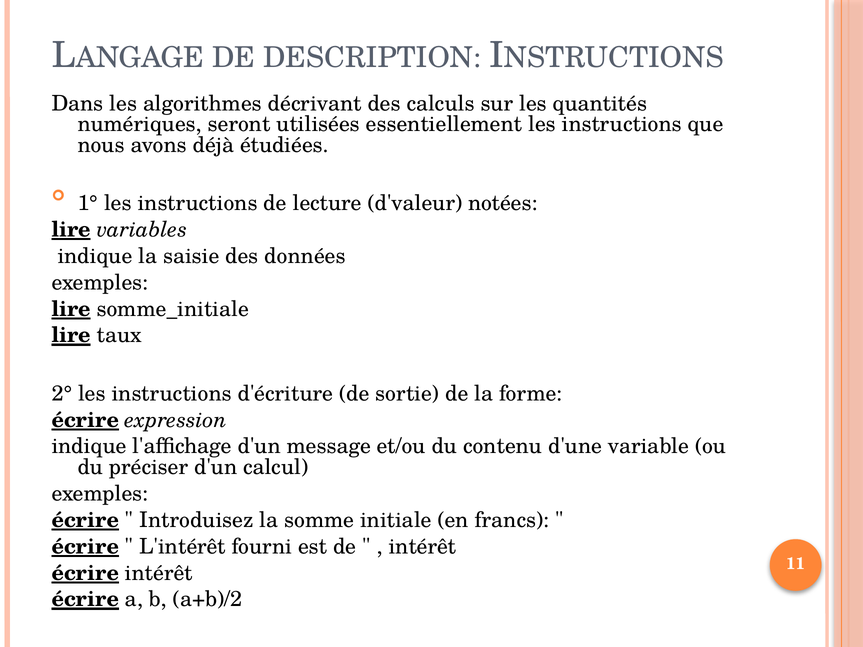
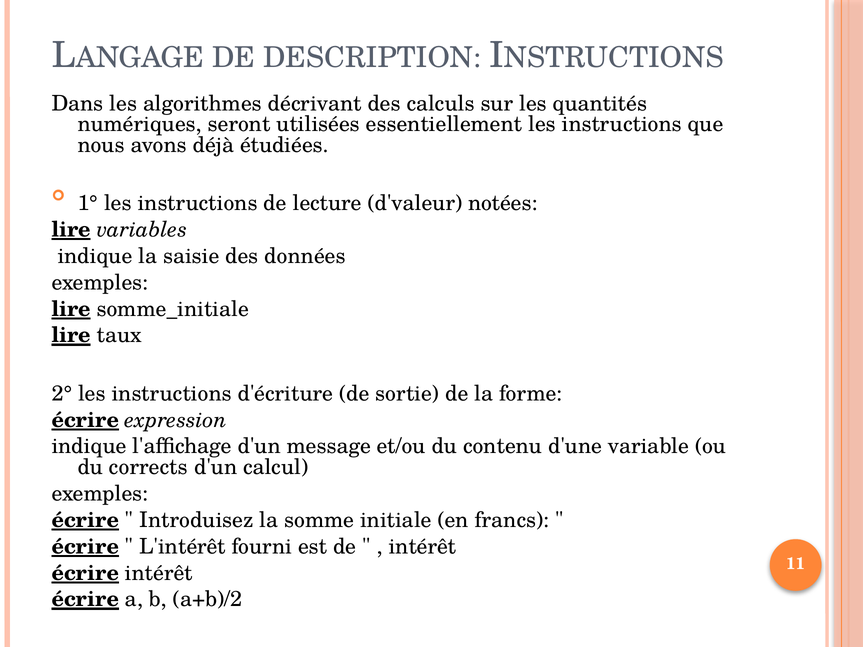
préciser: préciser -> corrects (148, 467)
